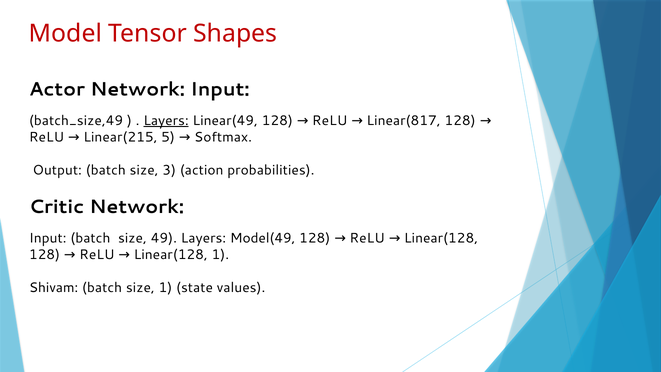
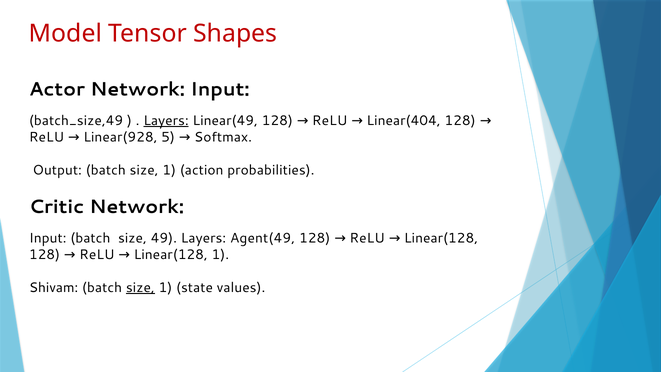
Linear(817: Linear(817 -> Linear(404 (404, 121)
Linear(215: Linear(215 -> Linear(928 (120, 137)
Output batch size 3: 3 -> 1 (169, 170)
Model(49: Model(49 -> Agent(49 (263, 238)
size underline: none -> present (140, 288)
